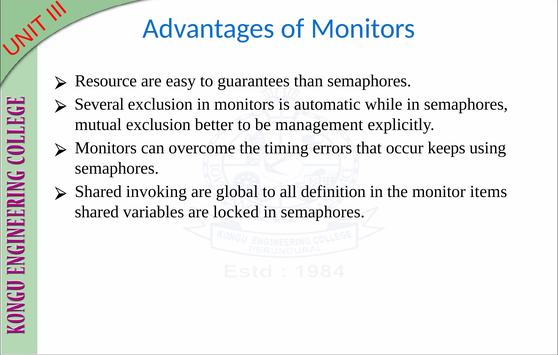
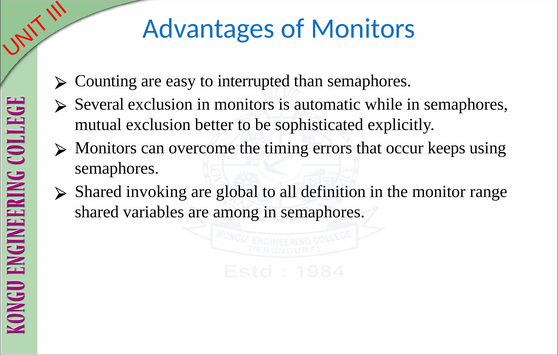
Resource: Resource -> Counting (106, 81)
guarantees: guarantees -> interrupted (254, 81)
management: management -> sophisticated (319, 125)
items: items -> range (489, 192)
locked: locked -> among (236, 212)
